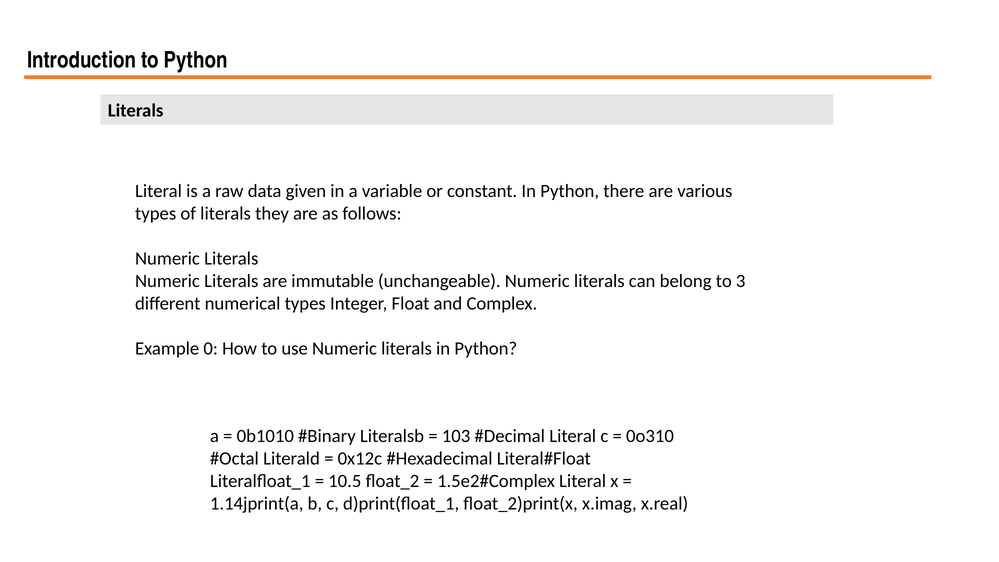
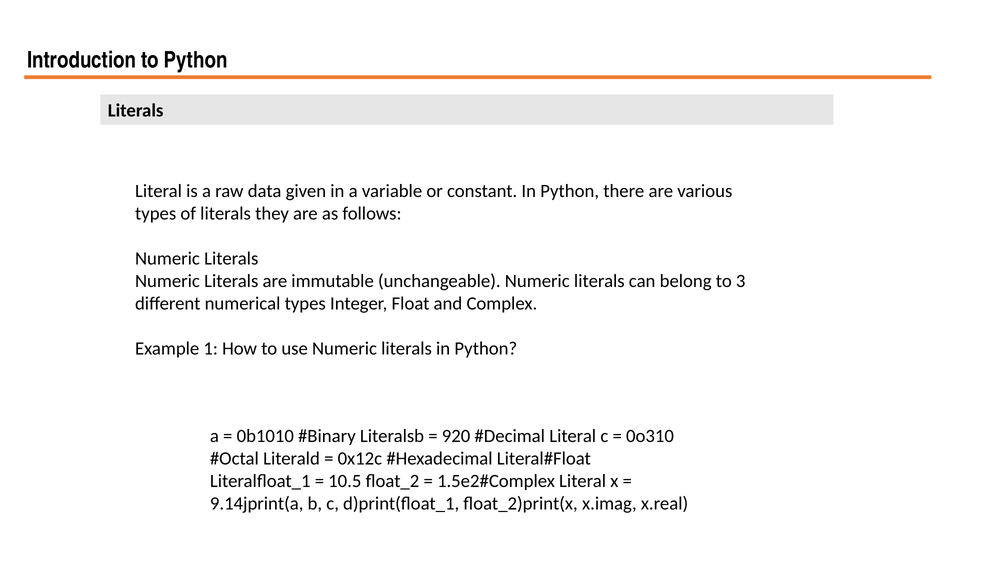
0: 0 -> 1 (211, 348)
103: 103 -> 920 (456, 436)
1.14jprint(a: 1.14jprint(a -> 9.14jprint(a (257, 503)
